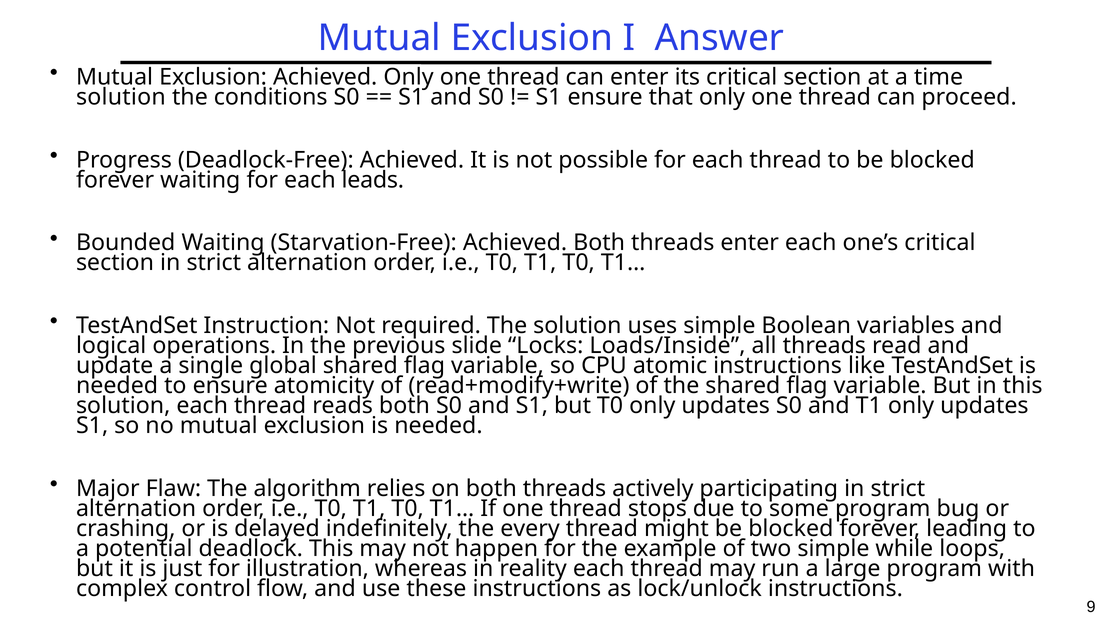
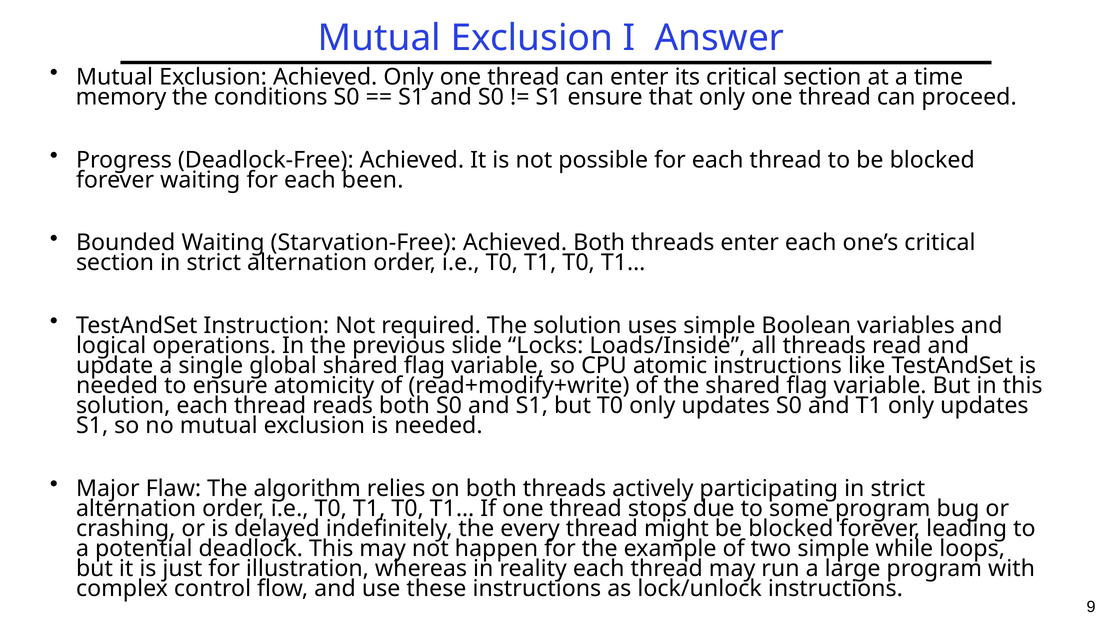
solution: solution -> memory (121, 97)
leads: leads -> been (373, 180)
